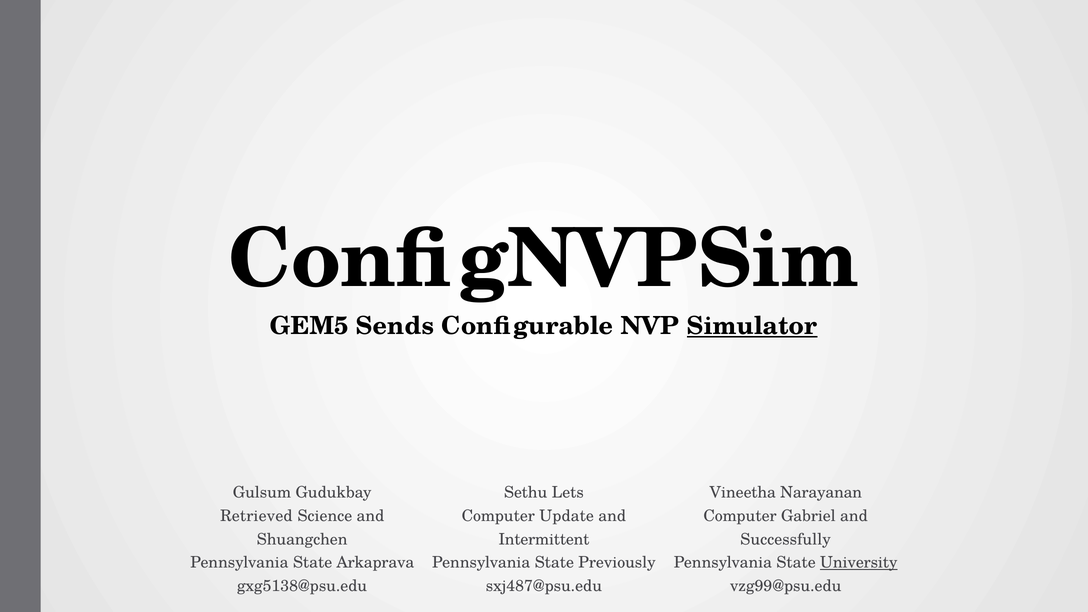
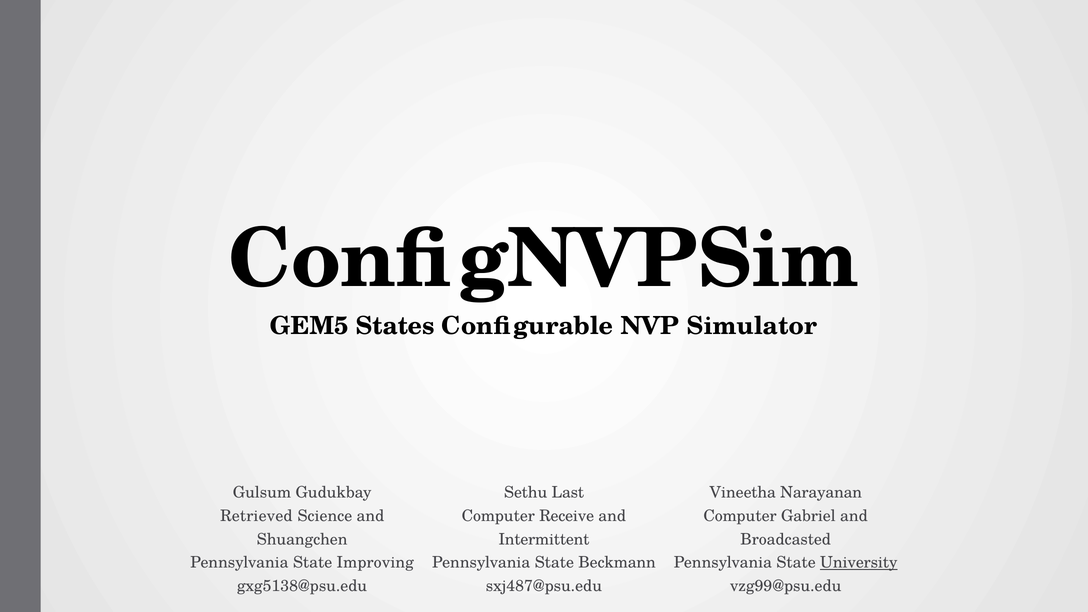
Sends: Sends -> States (395, 326)
Simulator underline: present -> none (752, 326)
Lets: Lets -> Last (568, 493)
Update: Update -> Receive (567, 516)
Successfully: Successfully -> Broadcasted (786, 539)
Arkaprava: Arkaprava -> Improving (375, 563)
Previously: Previously -> Beckmann (617, 563)
